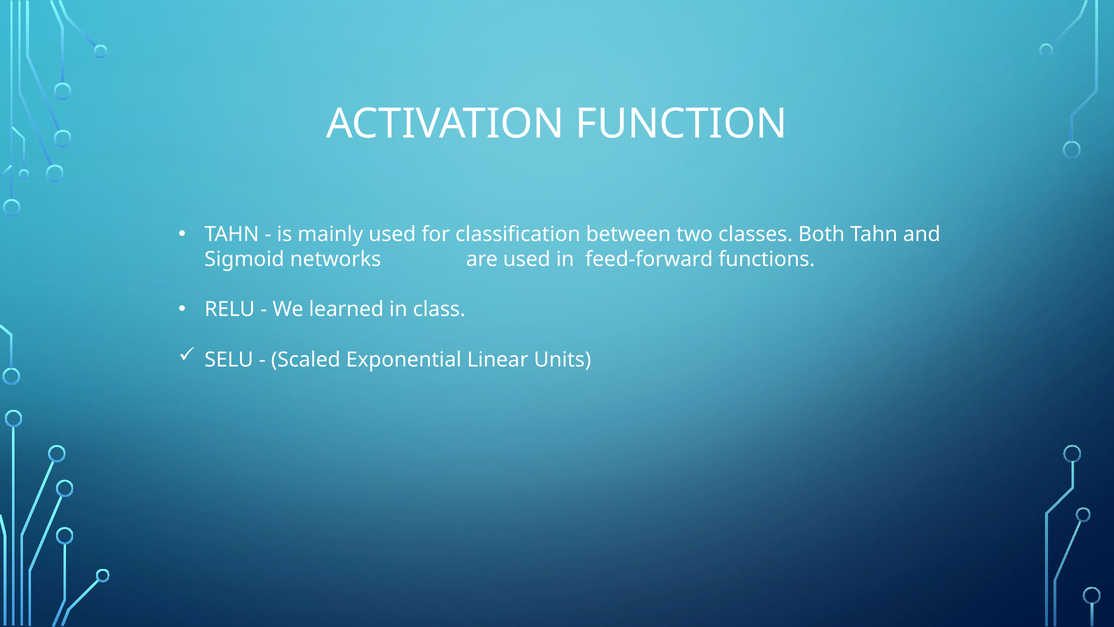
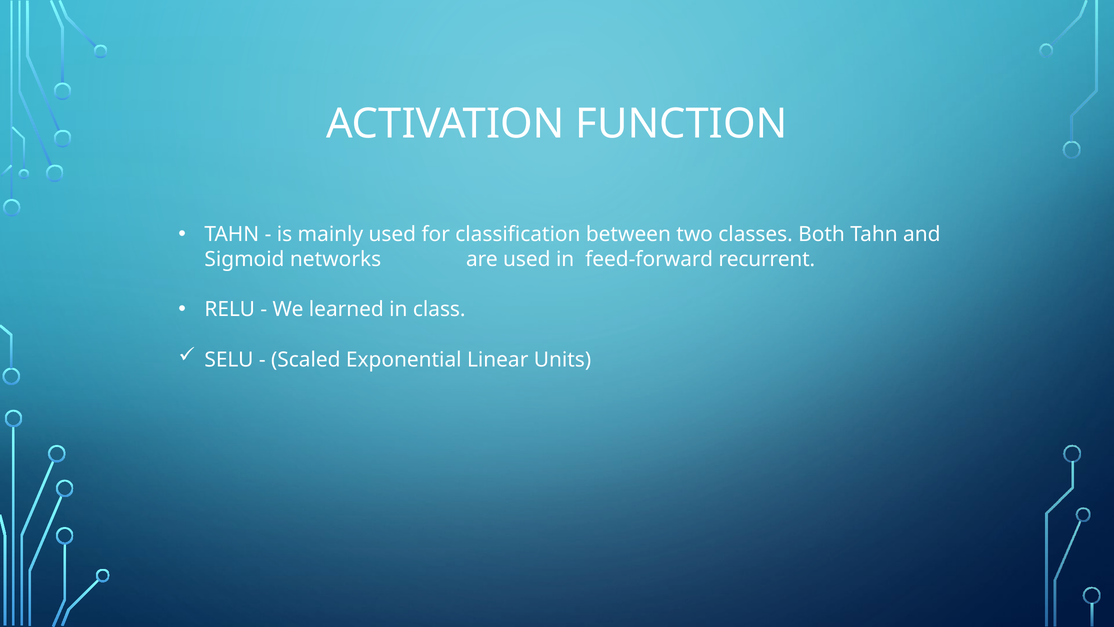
functions: functions -> recurrent (767, 259)
